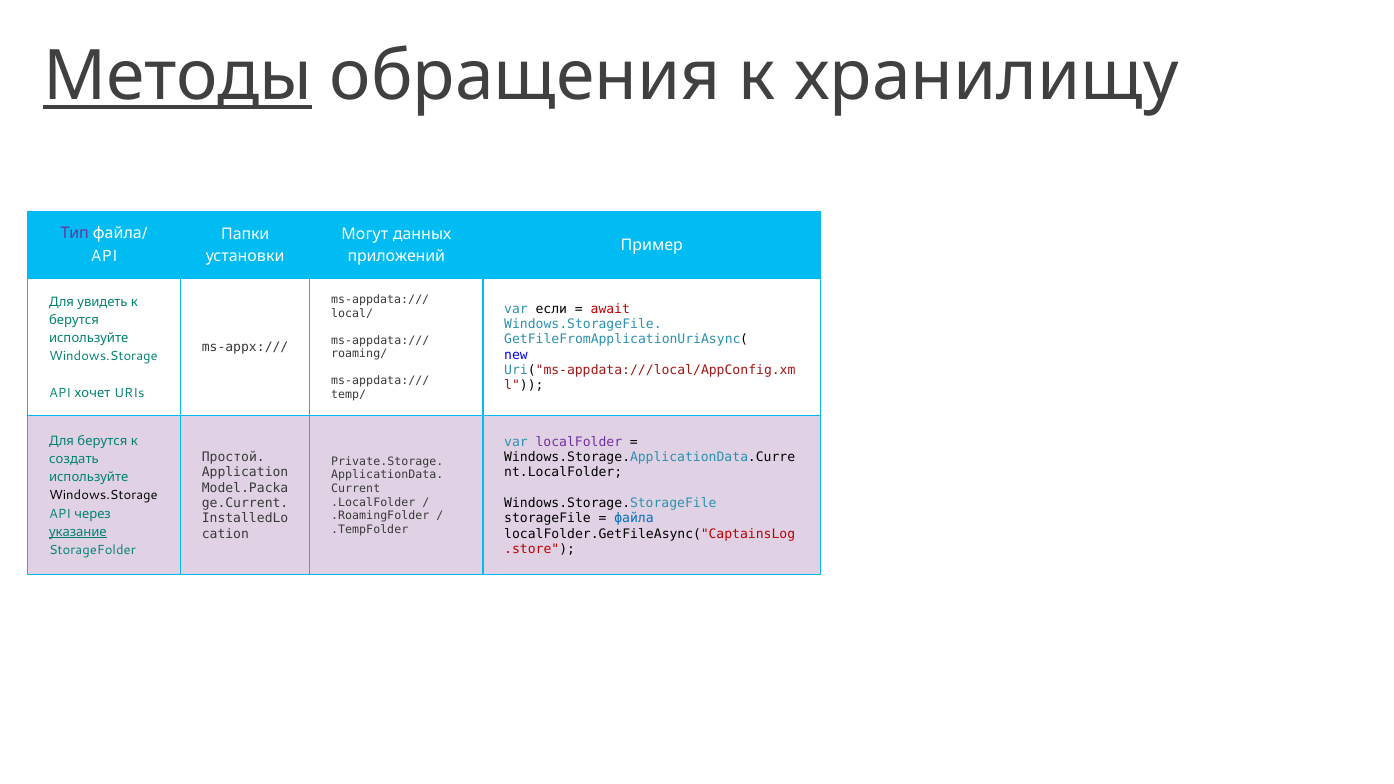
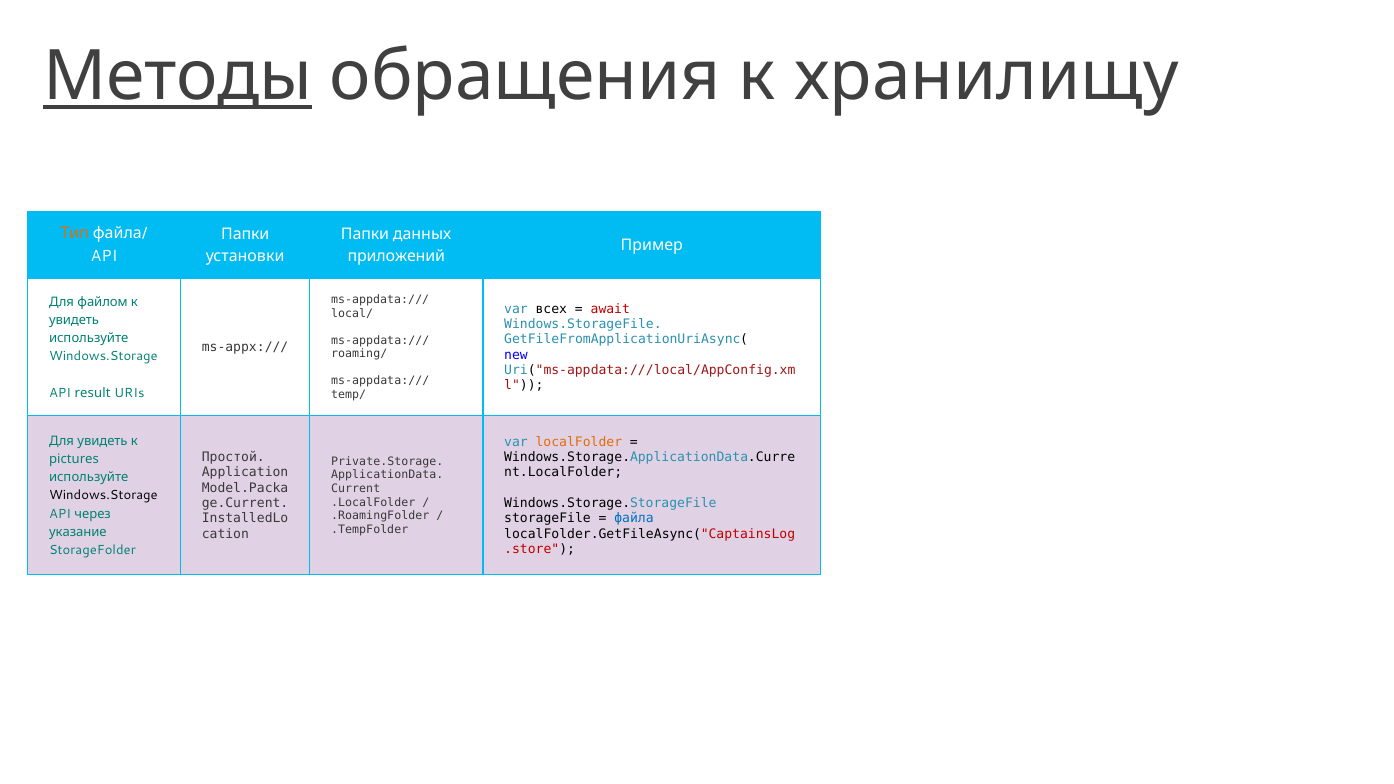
Тип colour: purple -> orange (75, 234)
Могут: Могут -> Папки (365, 234)
увидеть: увидеть -> файлом (103, 302)
если: если -> всех (551, 309)
берутся: берутся -> увидеть (74, 320)
хочет: хочет -> result (93, 393)
localFolder colour: purple -> orange (579, 442)
Для берутся: берутся -> увидеть (103, 442)
создать: создать -> pictures (74, 460)
указание underline: present -> none (78, 532)
